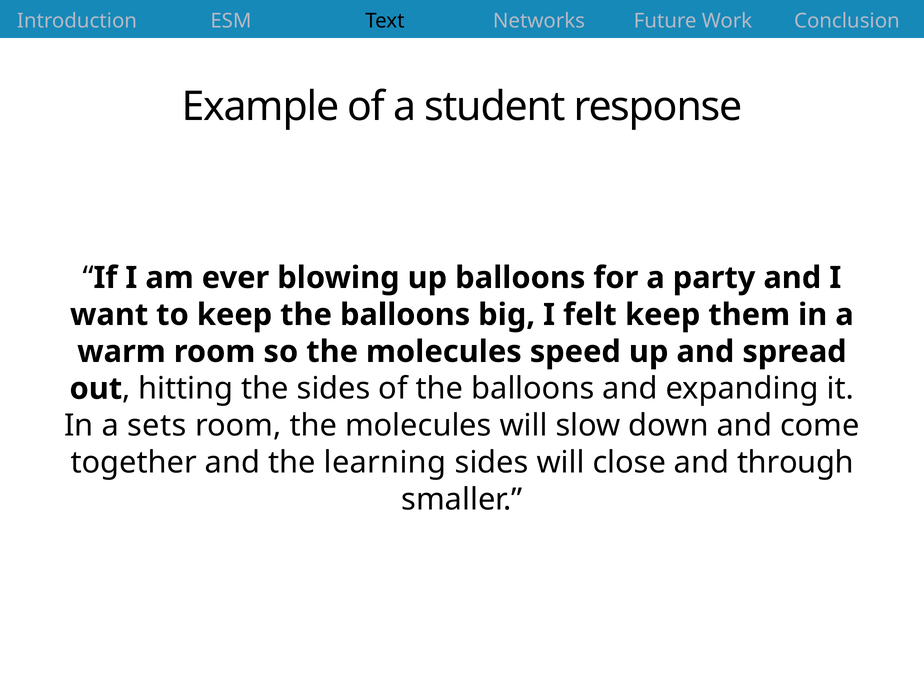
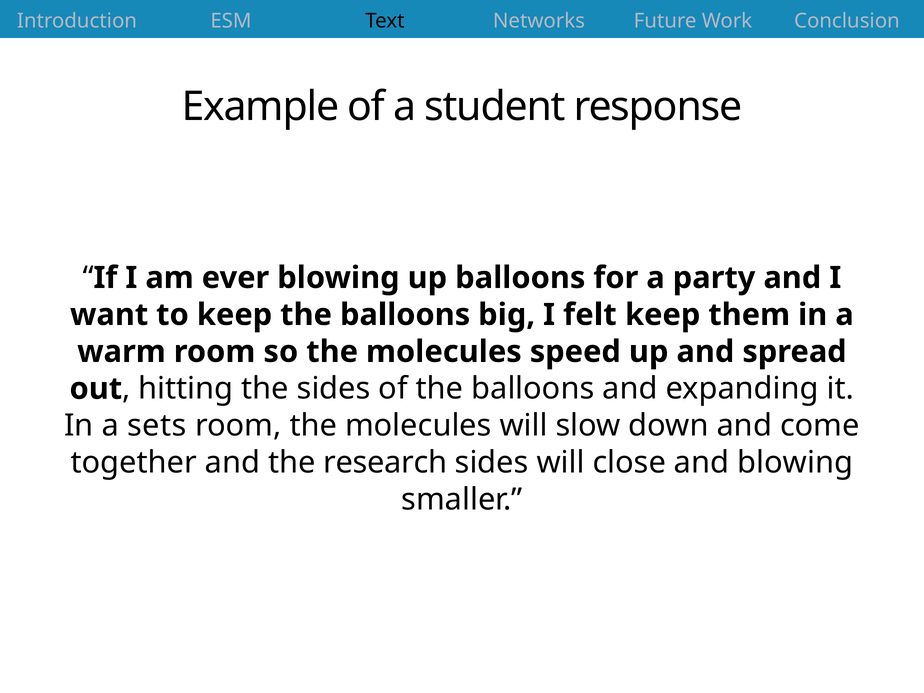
learning: learning -> research (385, 463)
and through: through -> blowing (795, 463)
